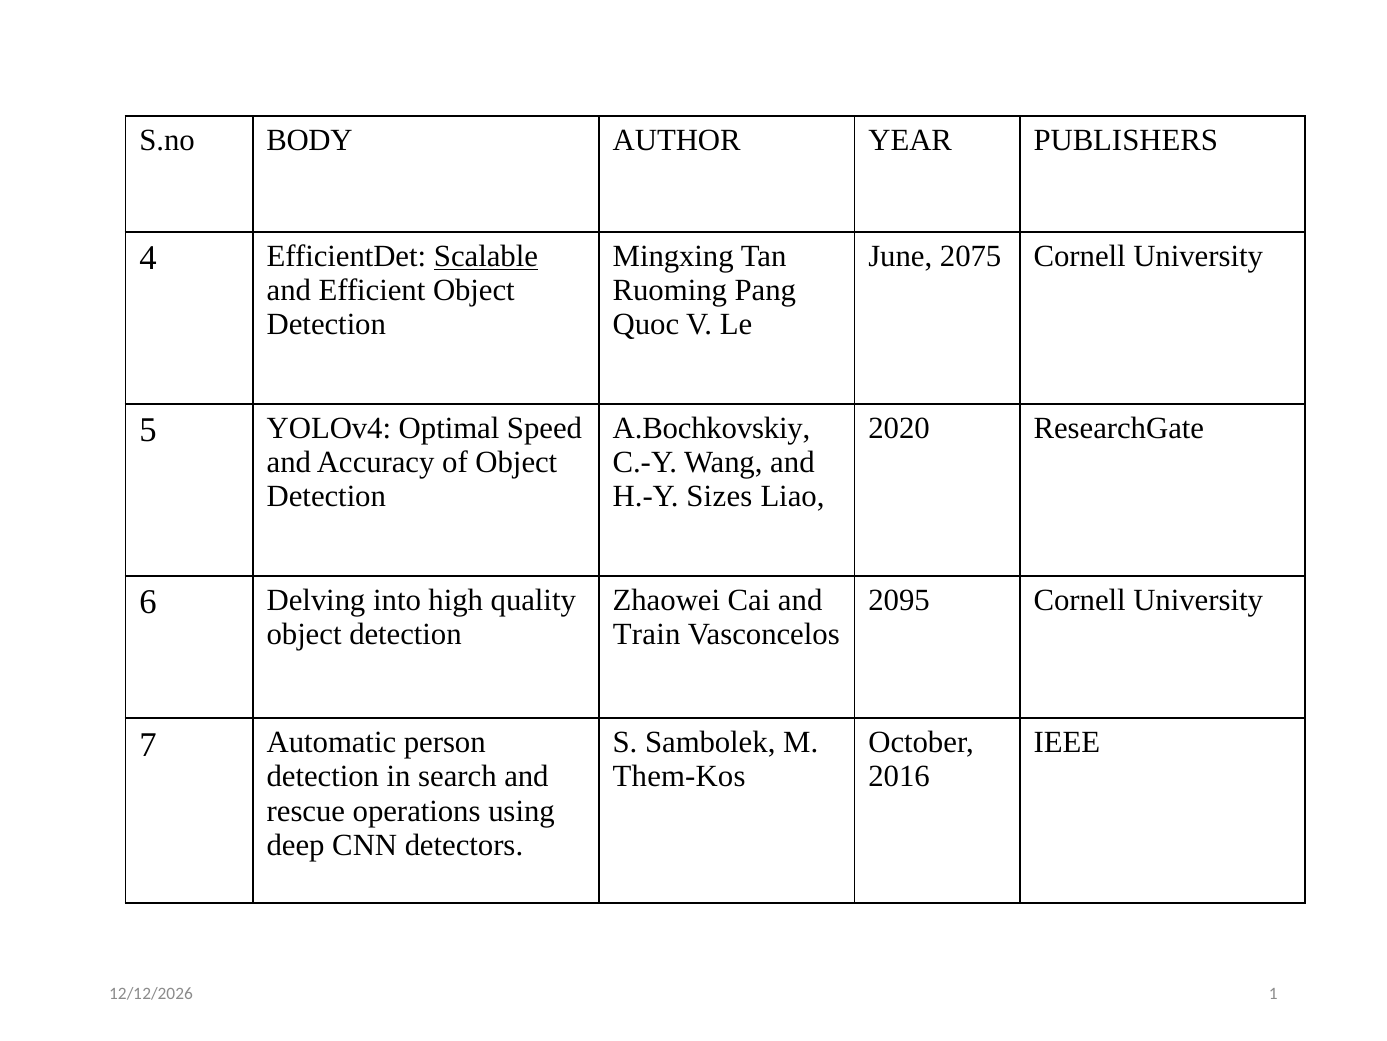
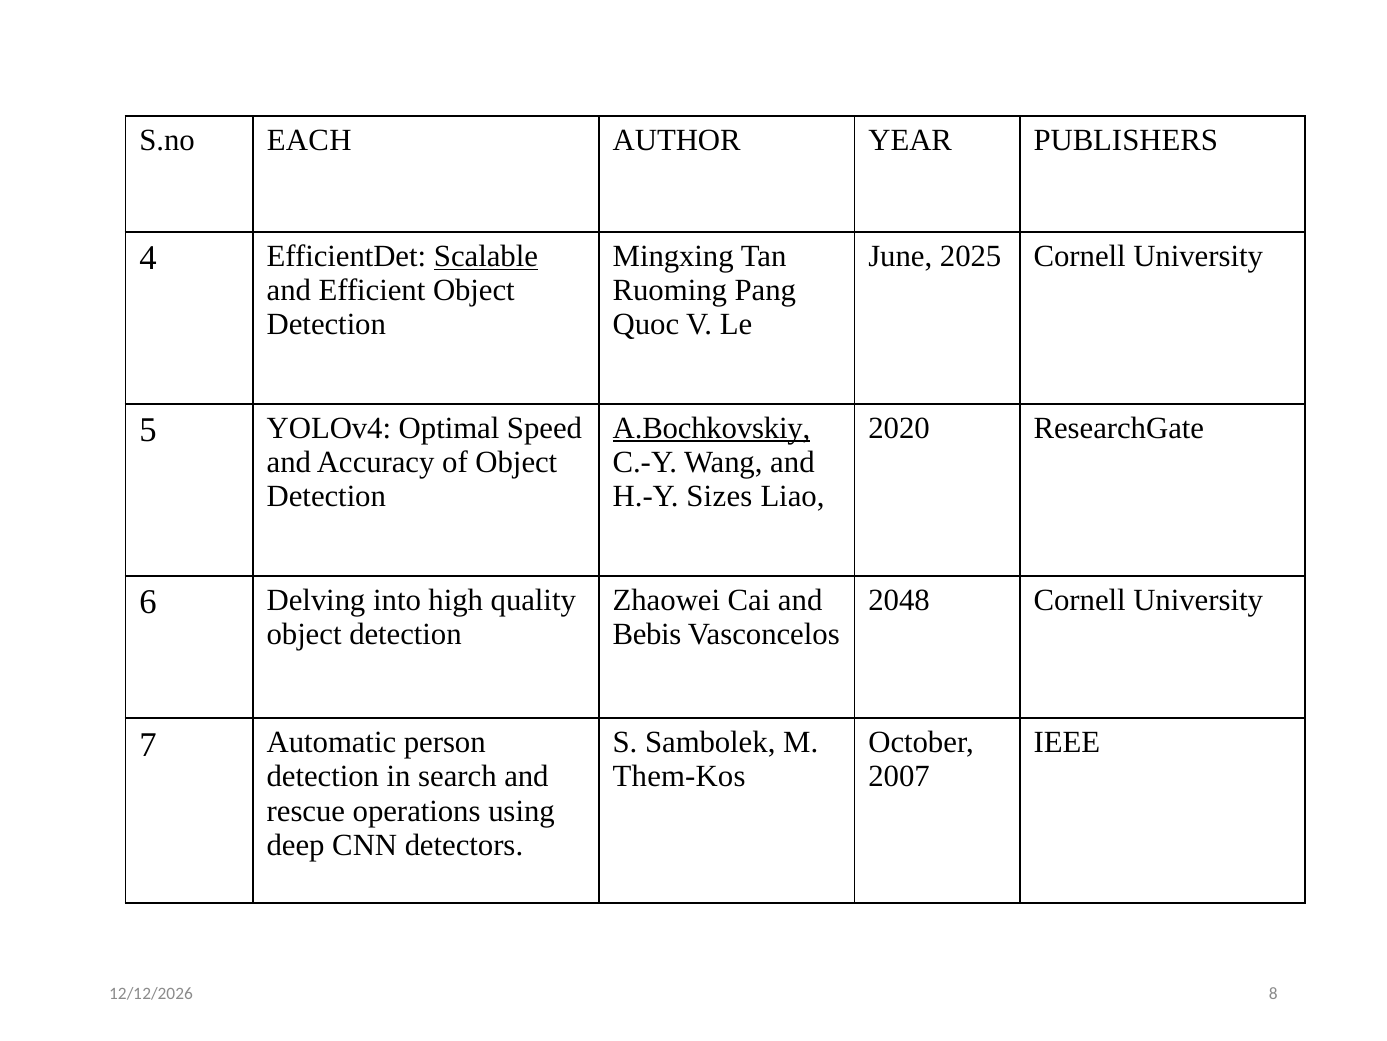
BODY: BODY -> EACH (309, 140)
2075: 2075 -> 2025 (971, 256)
A.Bochkovskiy underline: none -> present (712, 428)
2095: 2095 -> 2048 (899, 600)
Train: Train -> Bebis (647, 634)
2016: 2016 -> 2007 (899, 776)
1: 1 -> 8 (1273, 993)
